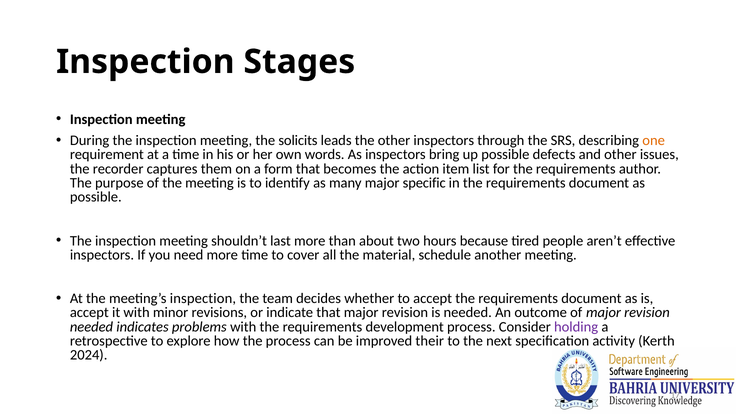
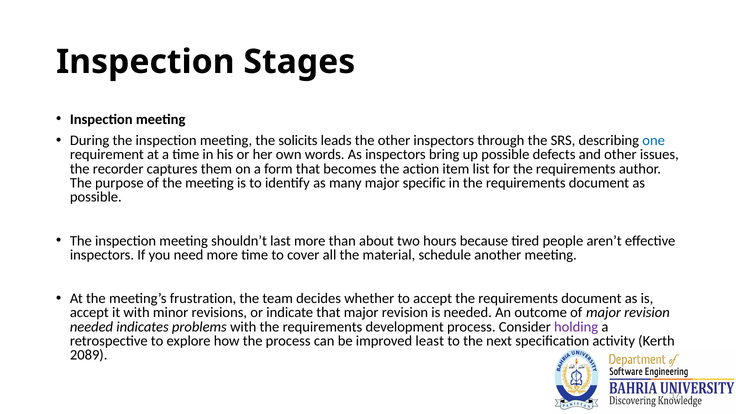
one colour: orange -> blue (654, 141)
meeting’s inspection: inspection -> frustration (203, 299)
their: their -> least (430, 341)
2024: 2024 -> 2089 (89, 355)
